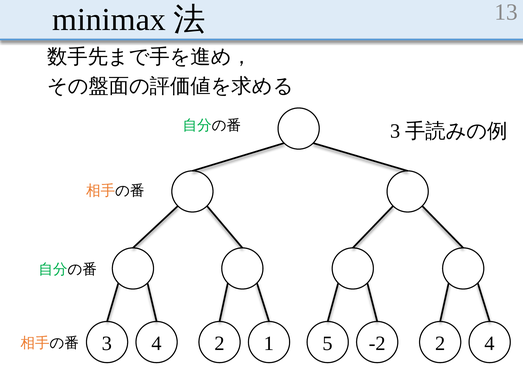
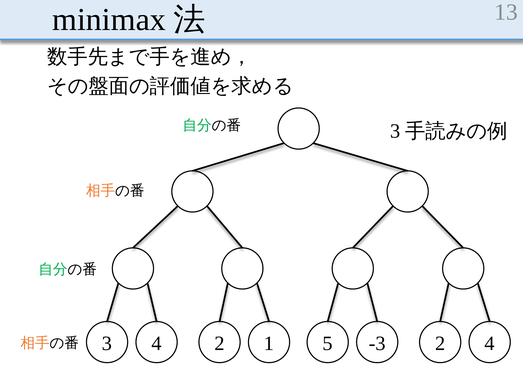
-2: -2 -> -3 (377, 344)
